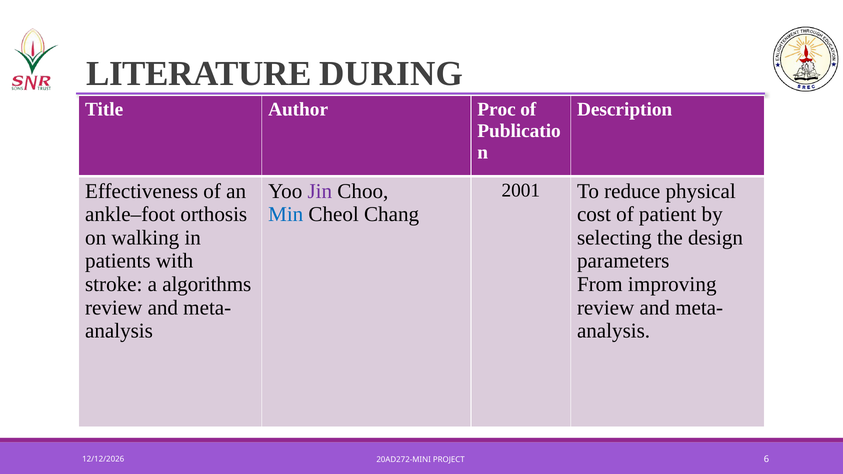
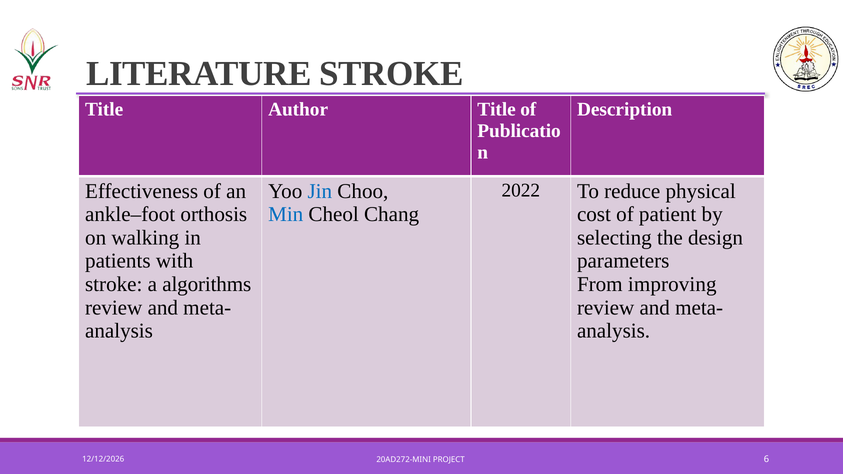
LITERATURE DURING: DURING -> STROKE (391, 74)
Author Proc: Proc -> Title (497, 110)
2001: 2001 -> 2022 (521, 190)
Jin colour: purple -> blue (320, 191)
